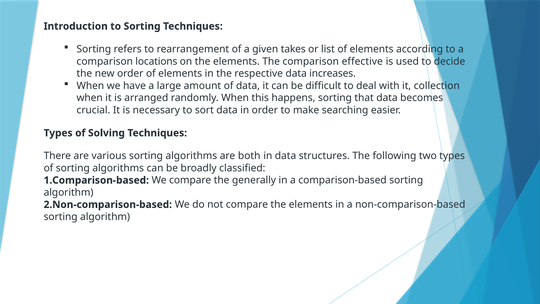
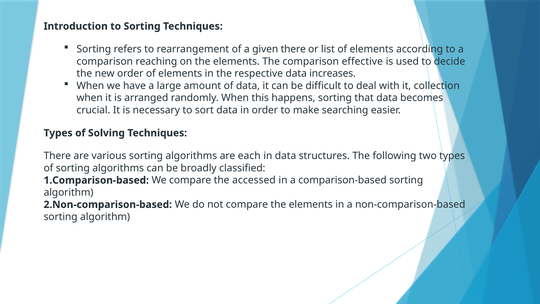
given takes: takes -> there (293, 49)
locations: locations -> reaching (156, 61)
both: both -> each (249, 156)
generally: generally -> accessed (254, 180)
